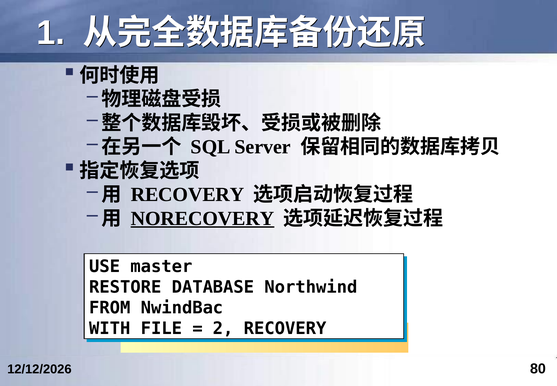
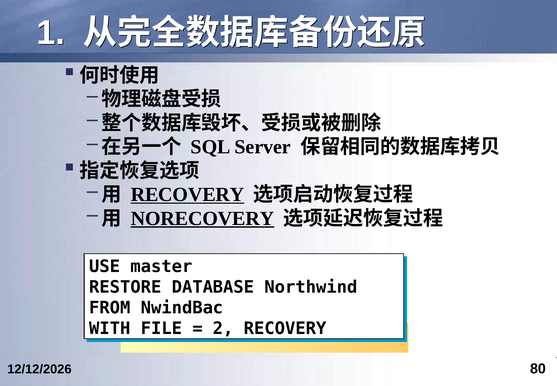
RECOVERY underline: none -> present (188, 194)
